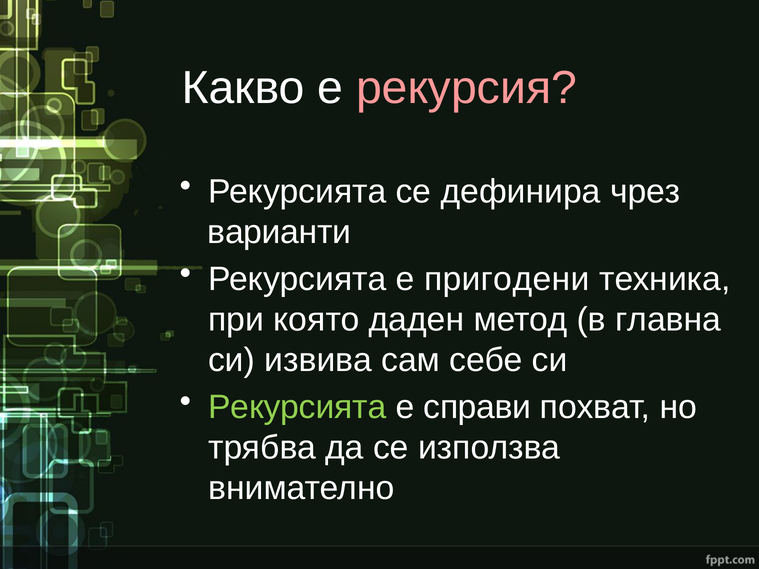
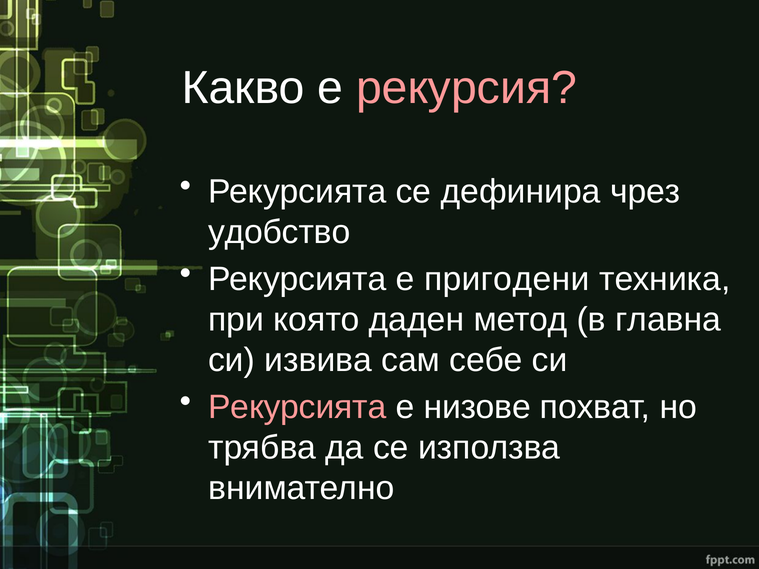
варианти: варианти -> удобство (279, 232)
Рекурсията colour: light green -> pink (297, 407)
справи: справи -> низове (477, 407)
